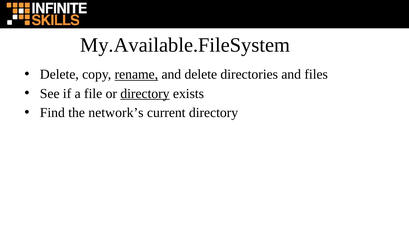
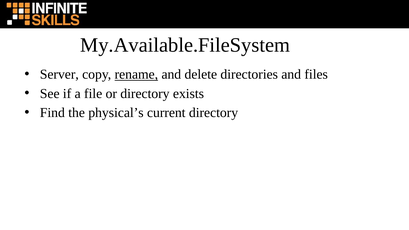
Delete: Delete -> Server (59, 74)
directory underline: present -> none (145, 94)
network’s: network’s -> physical’s (116, 113)
